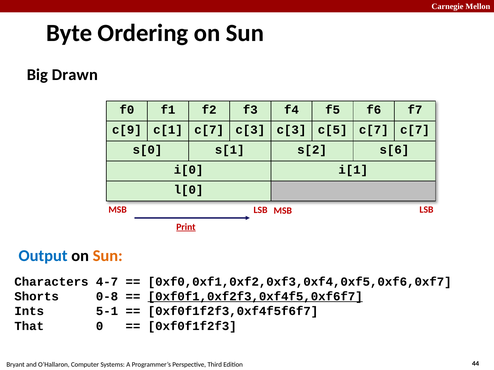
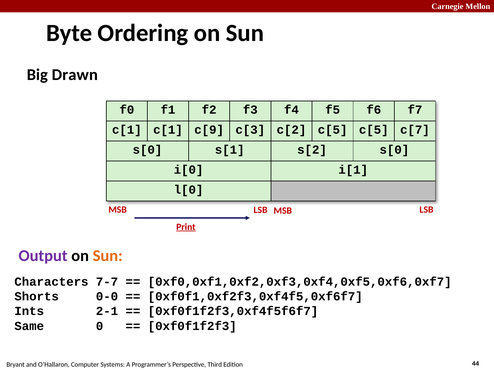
c[9: c[9 -> c[1 (127, 130)
c[1 c[7: c[7 -> c[9 (209, 130)
c[3 c[3: c[3 -> c[2 (291, 130)
c[5 c[7: c[7 -> c[5 (374, 130)
s[2 s[6: s[6 -> s[0 (394, 150)
Output colour: blue -> purple (43, 256)
4-7: 4-7 -> 7-7 (107, 282)
0-8: 0-8 -> 0-0 (107, 297)
0xf0f1,0xf2f3,0xf4f5,0xf6f7 underline: present -> none (255, 297)
5-1: 5-1 -> 2-1 (107, 312)
That: That -> Same (29, 326)
